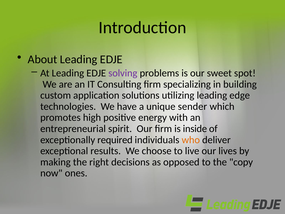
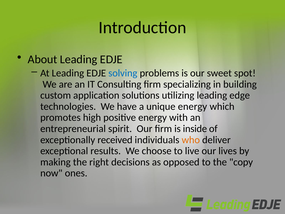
solving colour: purple -> blue (123, 73)
unique sender: sender -> energy (192, 106)
required: required -> received (115, 140)
